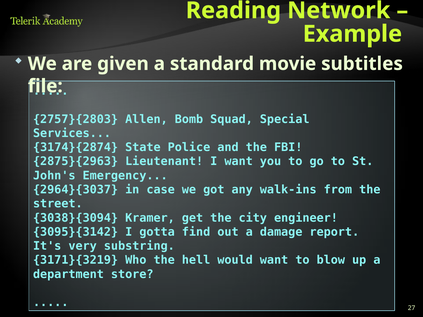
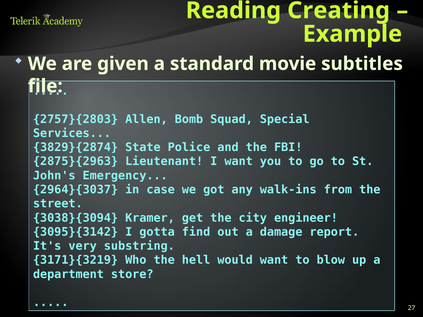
Network: Network -> Creating (339, 10)
3174}{2874: 3174}{2874 -> 3829}{2874 (76, 147)
